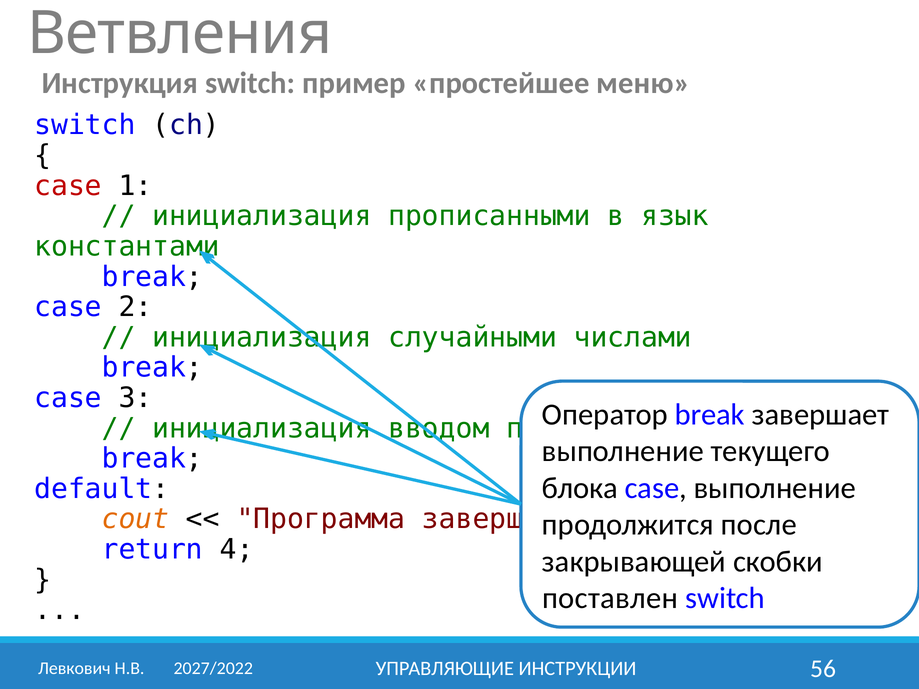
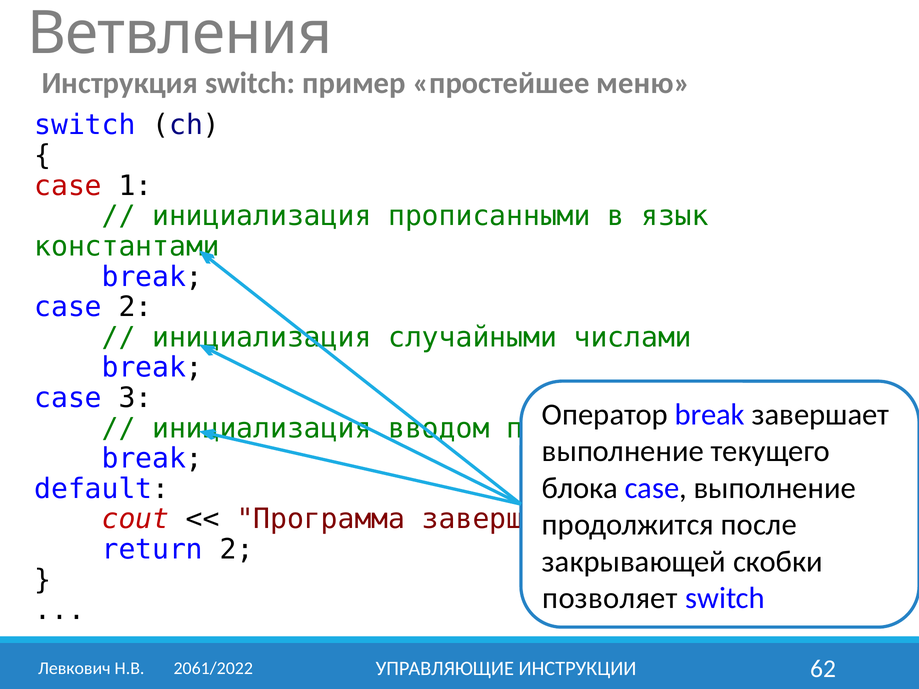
cout colour: orange -> red (135, 519)
return 4: 4 -> 2 (237, 550)
поставлен: поставлен -> позволяет (610, 598)
56: 56 -> 62 (823, 669)
2027/2022: 2027/2022 -> 2061/2022 (213, 669)
